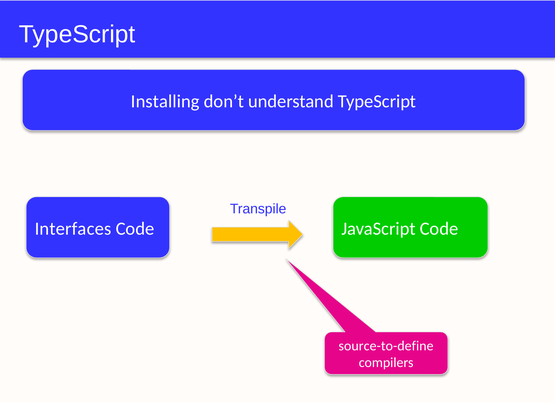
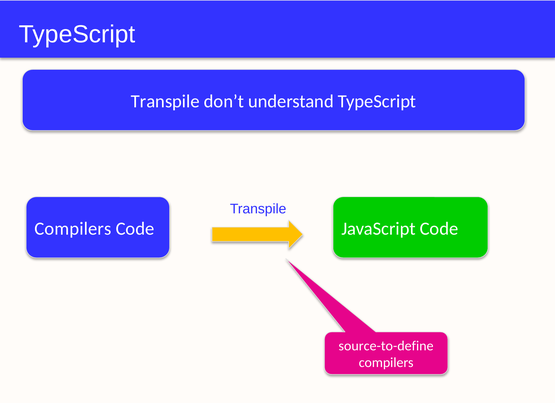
Installing: Installing -> Transpile (165, 101)
Interfaces: Interfaces -> Compilers (73, 228)
